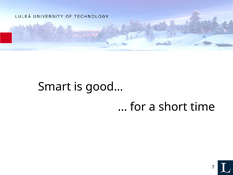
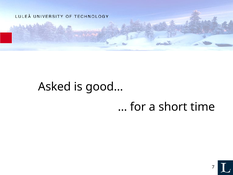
Smart: Smart -> Asked (55, 87)
